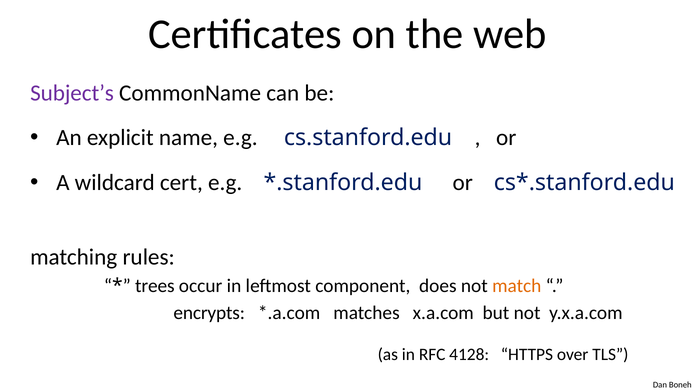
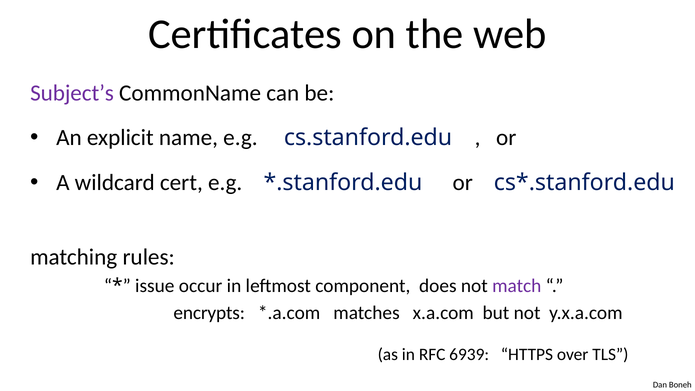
trees: trees -> issue (155, 286)
match colour: orange -> purple (517, 286)
4128: 4128 -> 6939 (469, 354)
